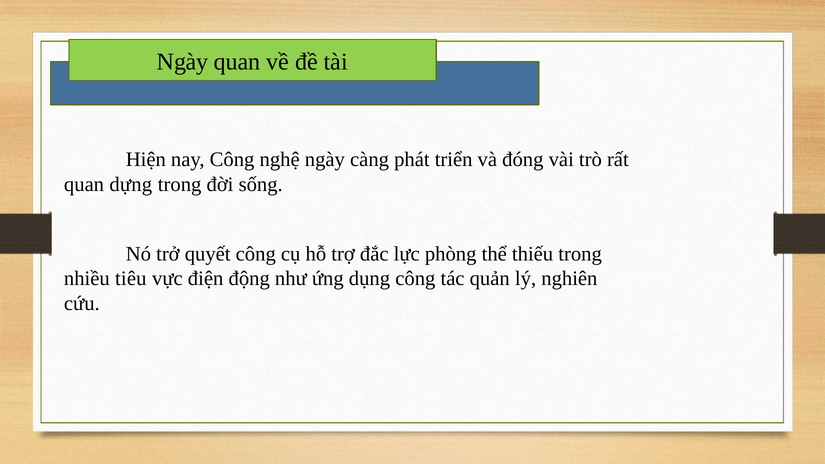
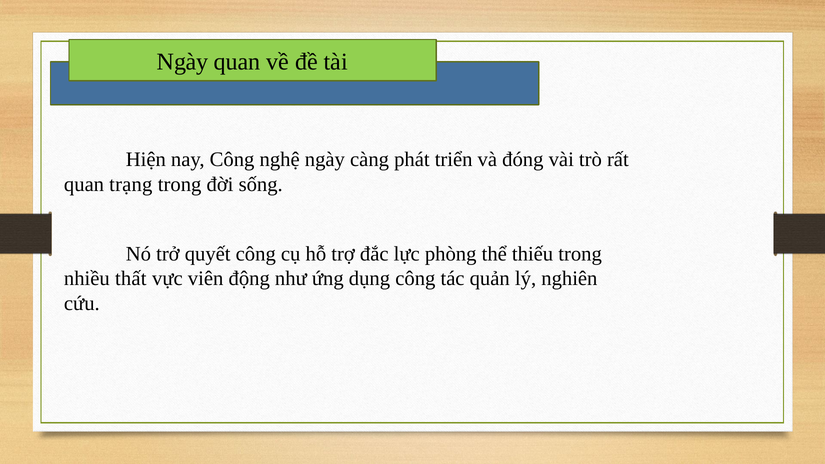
dựng: dựng -> trạng (131, 184)
tiêu: tiêu -> thất (131, 279)
điện: điện -> viên (206, 279)
